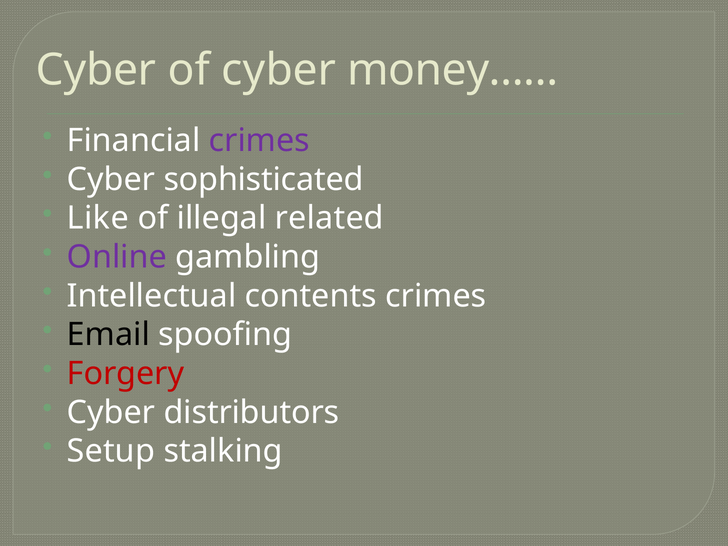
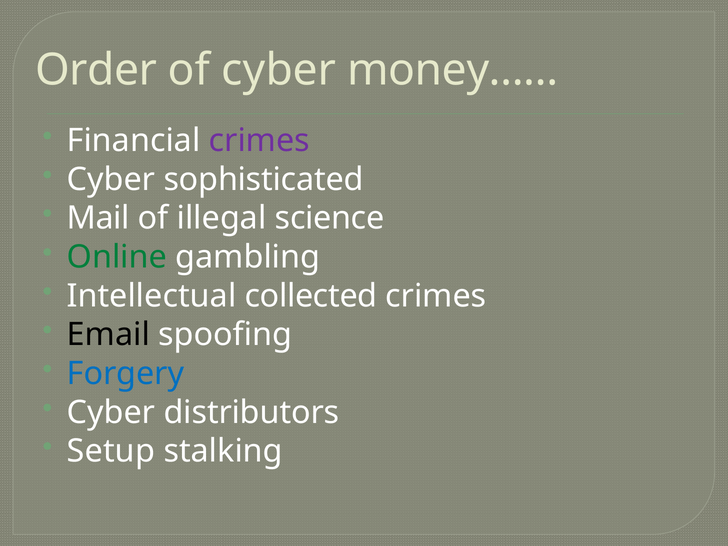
Cyber: Cyber -> Order (96, 70)
Like: Like -> Mail (98, 218)
related: related -> science (330, 218)
Online colour: purple -> green (117, 257)
contents: contents -> collected (311, 296)
Forgery colour: red -> blue (126, 374)
